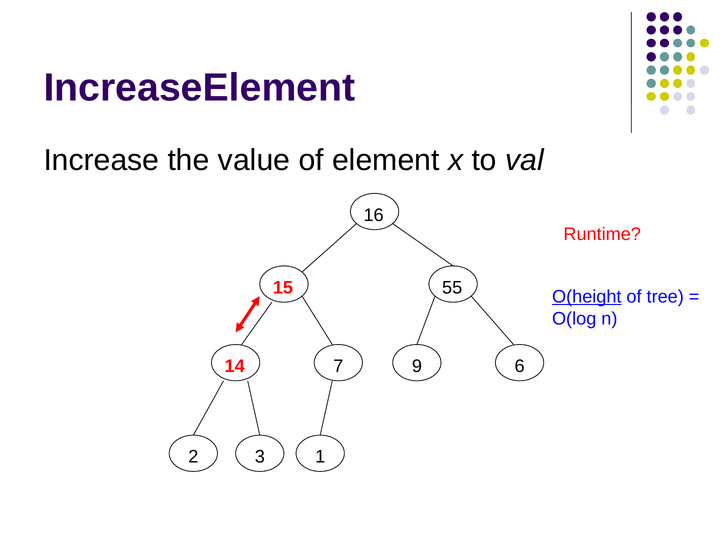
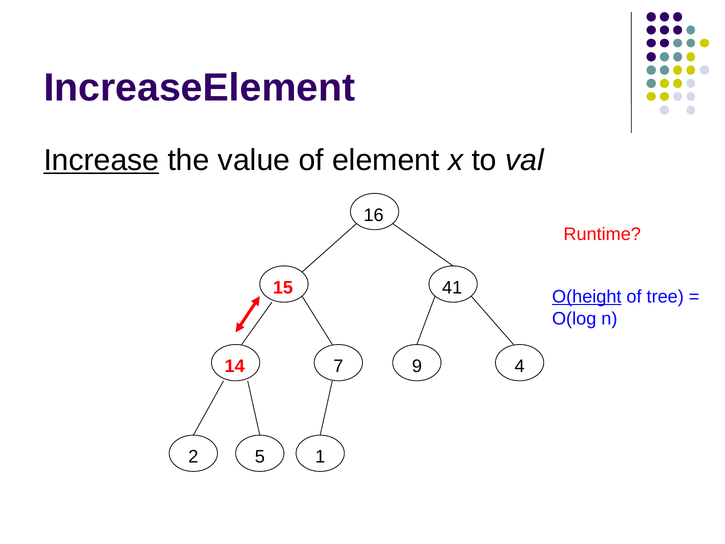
Increase underline: none -> present (101, 160)
55: 55 -> 41 (452, 288)
6: 6 -> 4 (520, 366)
3: 3 -> 5 (260, 457)
